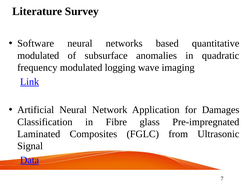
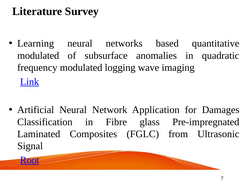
Software: Software -> Learning (36, 43)
Data: Data -> Root (30, 160)
